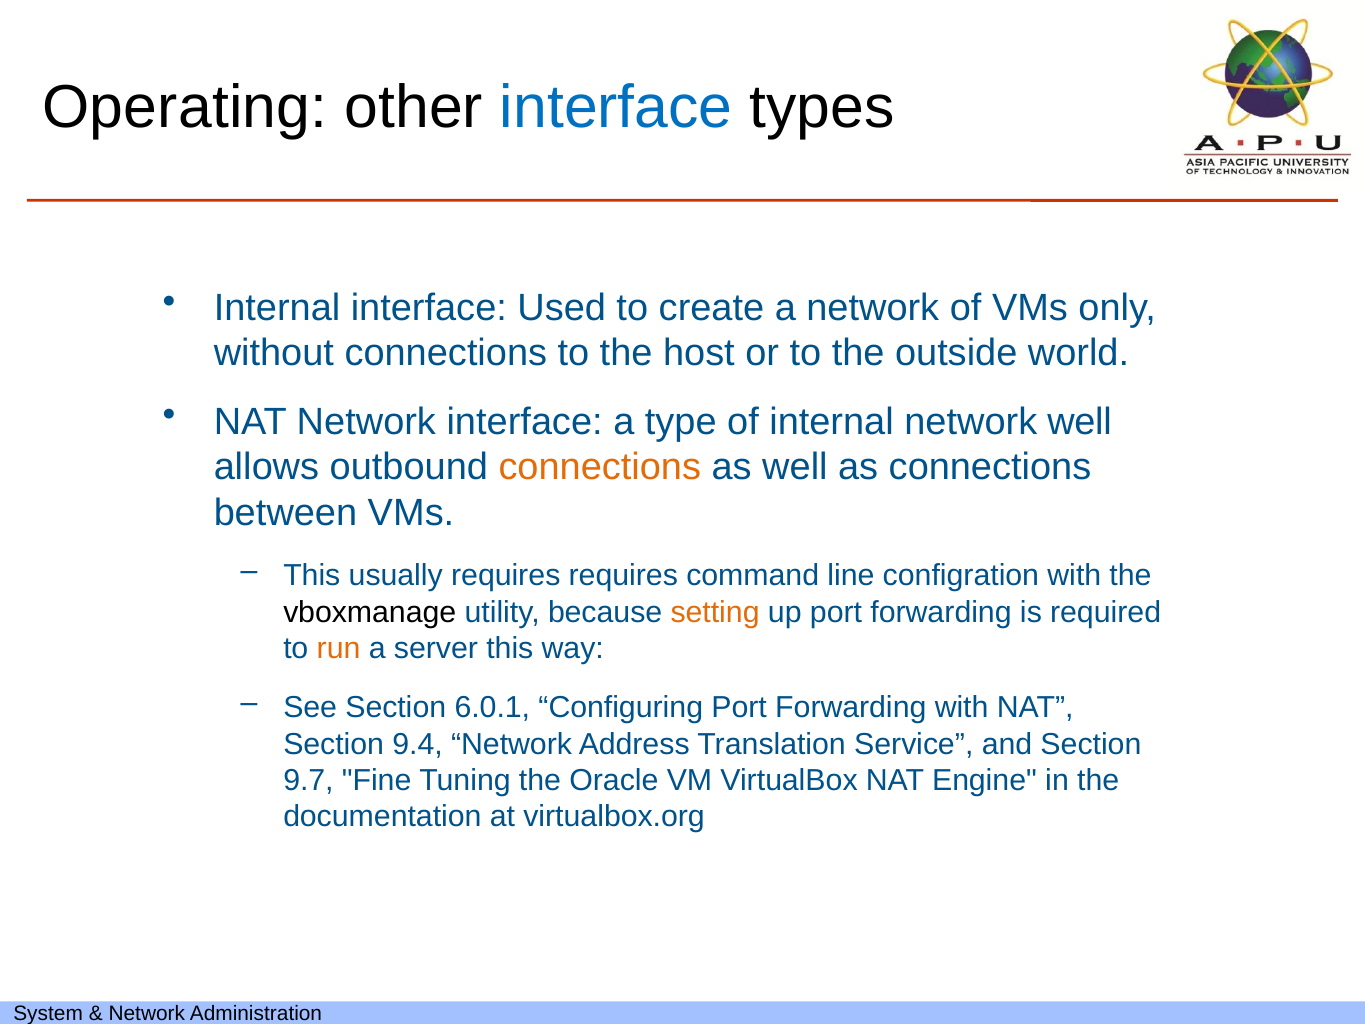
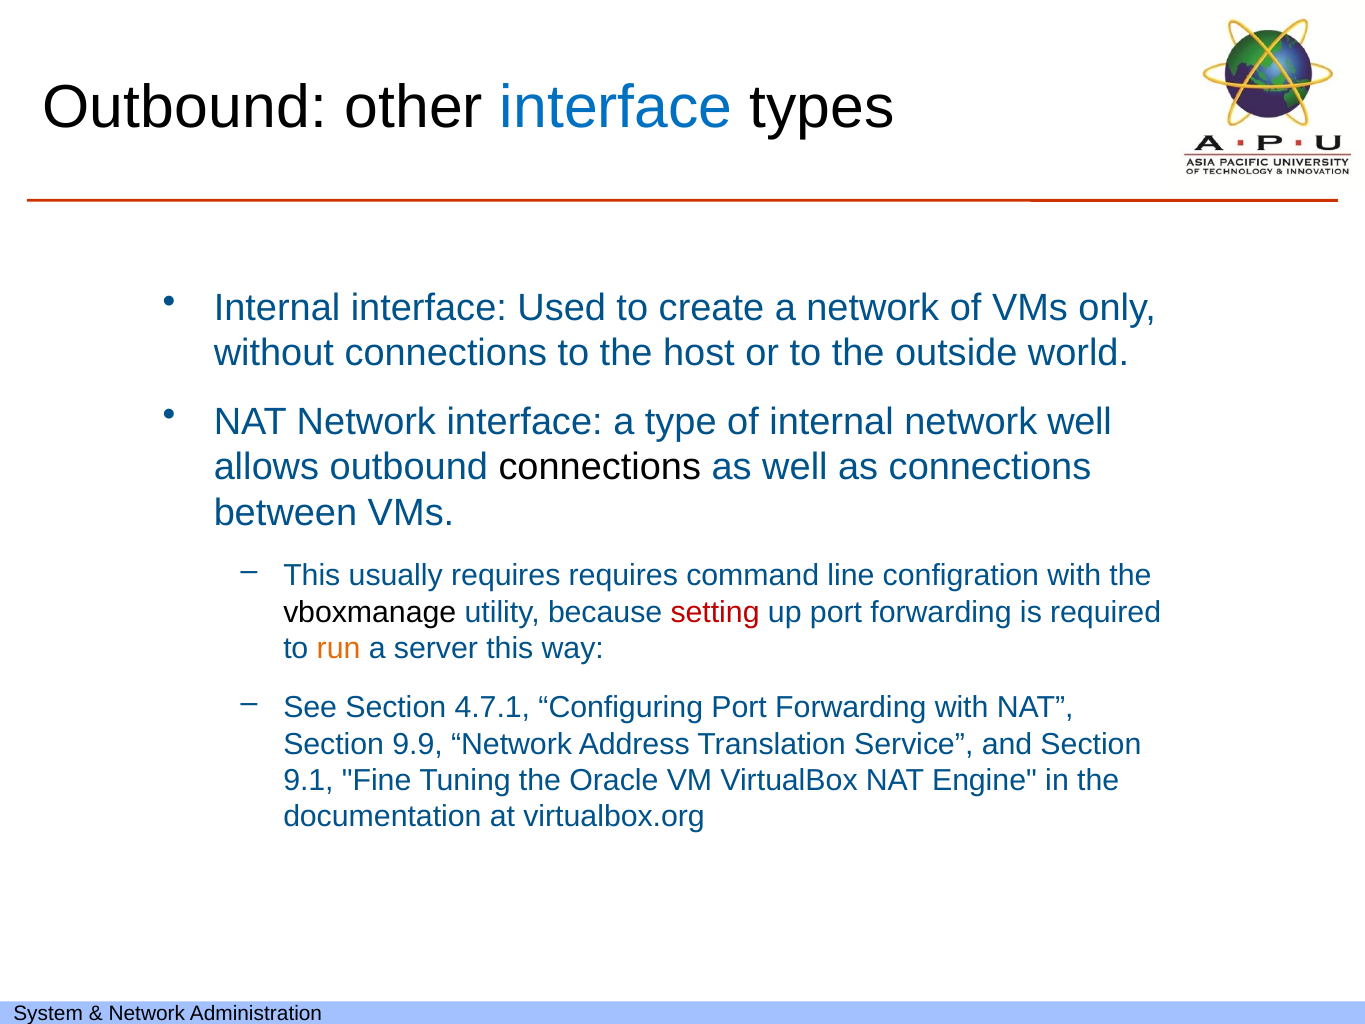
Operating: Operating -> Outbound (185, 107)
connections colour: orange -> black (600, 467)
setting colour: orange -> red (715, 612)
6.0.1: 6.0.1 -> 4.7.1 (492, 707)
9.4: 9.4 -> 9.9 (418, 744)
9.7: 9.7 -> 9.1 (308, 780)
